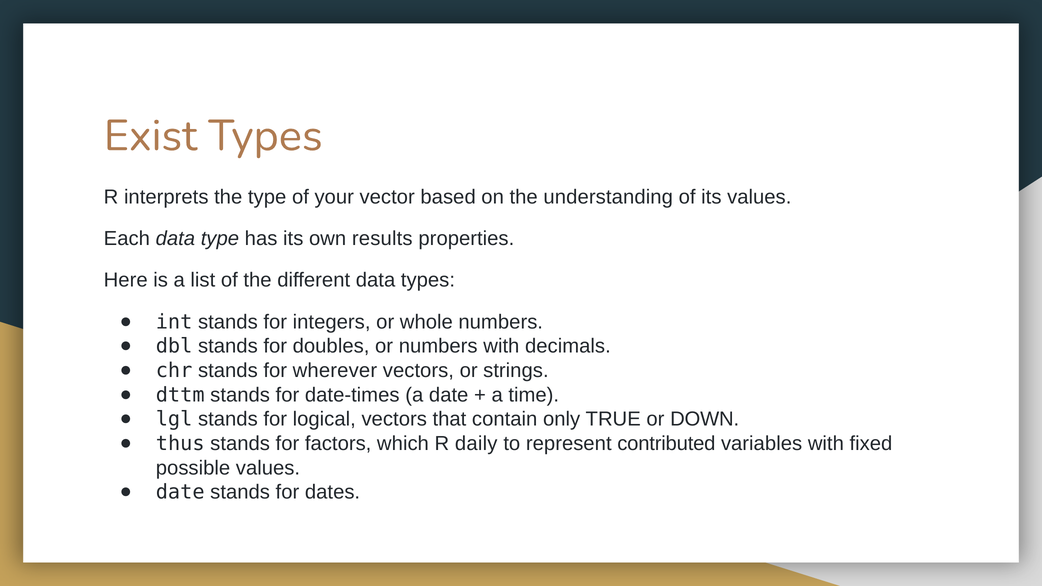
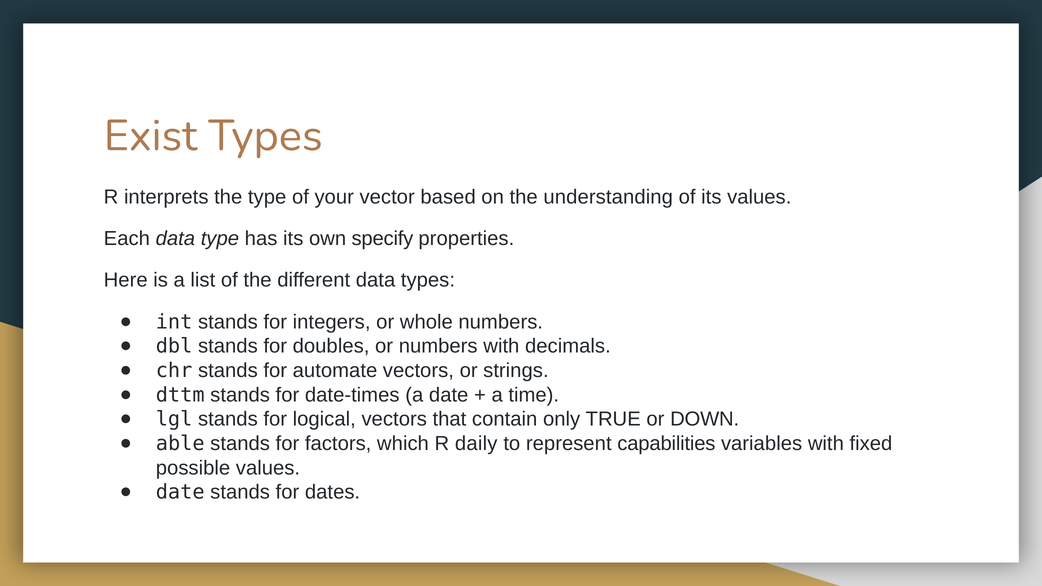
results: results -> specify (382, 239)
wherever: wherever -> automate (335, 371)
thus: thus -> able (180, 444)
contributed: contributed -> capabilities (666, 444)
